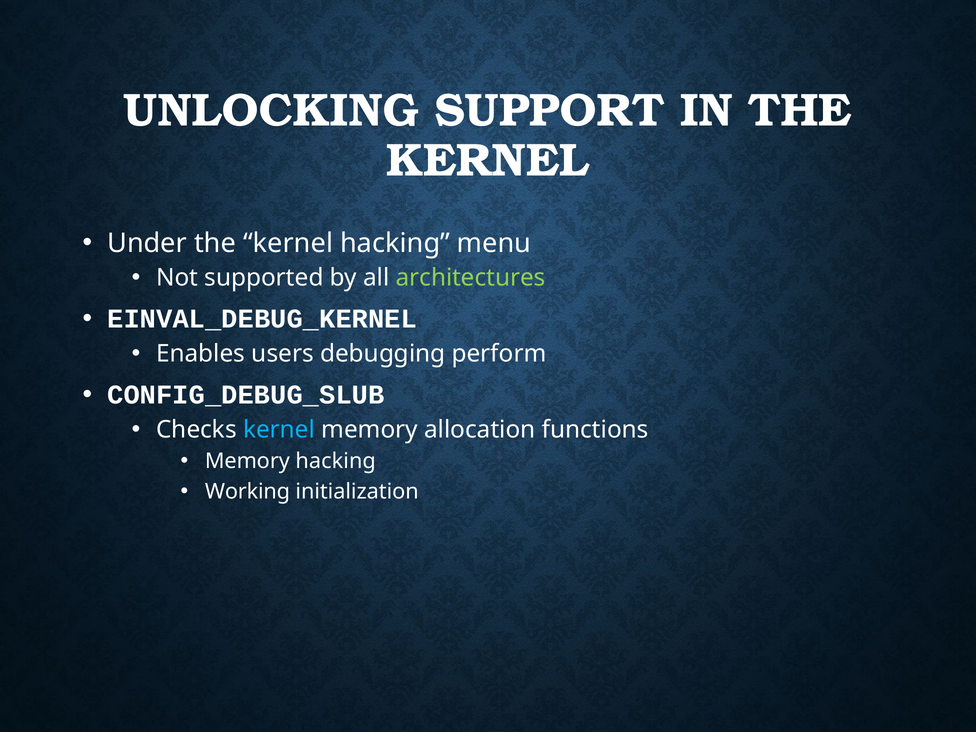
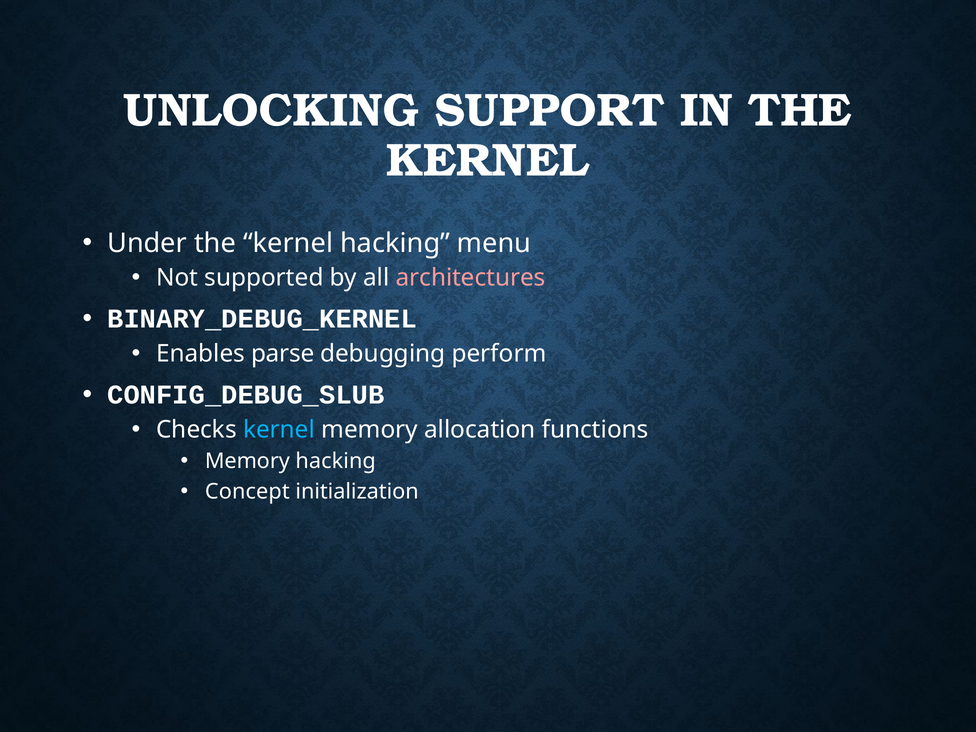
architectures colour: light green -> pink (471, 278)
EINVAL_DEBUG_KERNEL: EINVAL_DEBUG_KERNEL -> BINARY_DEBUG_KERNEL (262, 319)
users: users -> parse (283, 354)
Working: Working -> Concept (247, 491)
